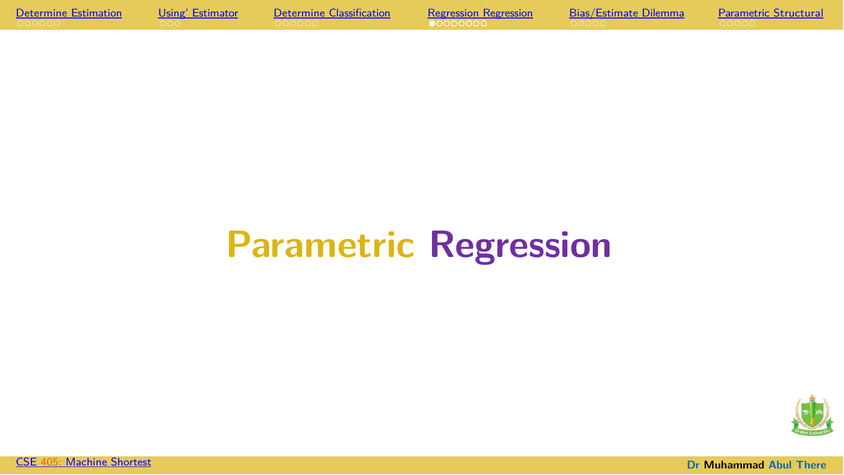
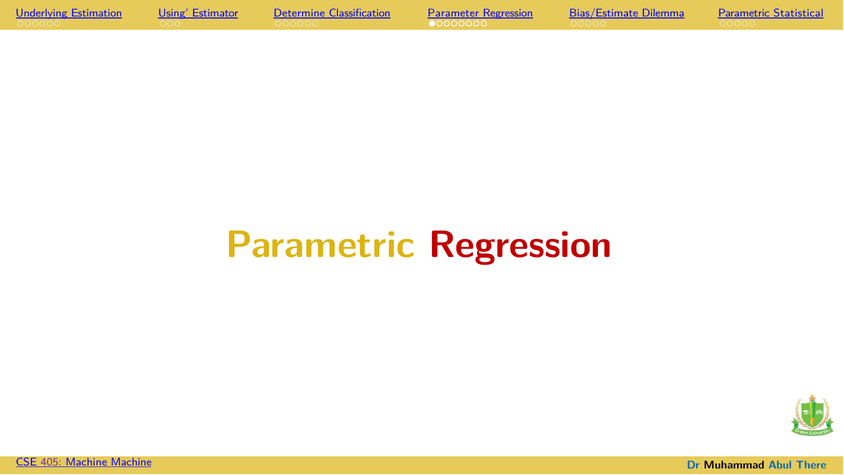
Determine: Determine -> Underlying (42, 13)
Classification Regression: Regression -> Parameter (453, 13)
Structural: Structural -> Statistical (799, 13)
Regression colour: purple -> red (521, 245)
405 colour: orange -> purple (51, 462)
Machine Shortest: Shortest -> Machine (131, 462)
